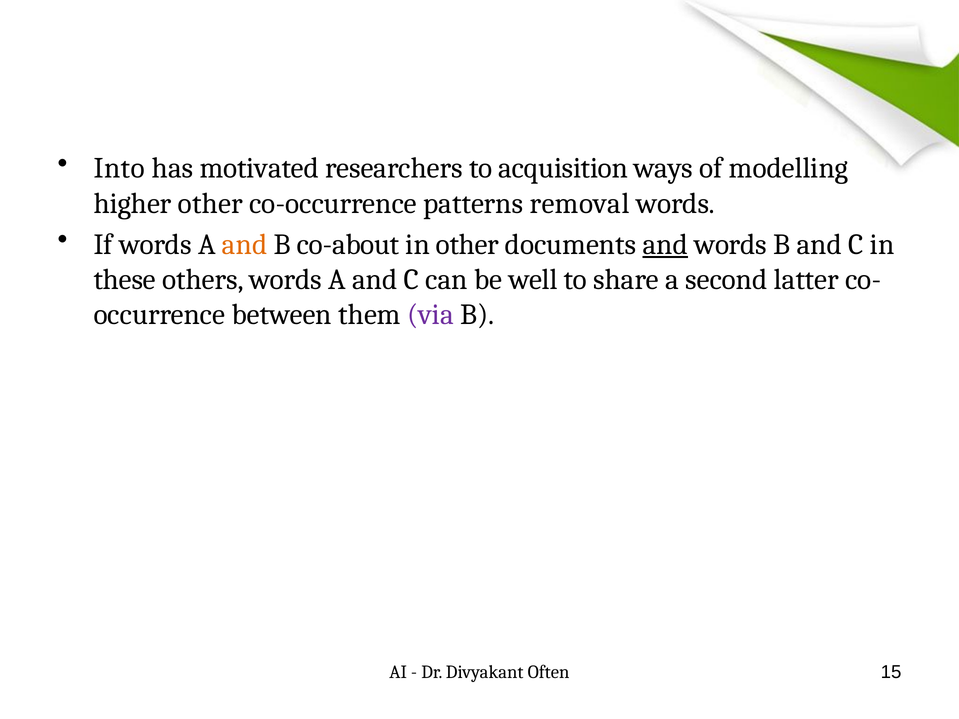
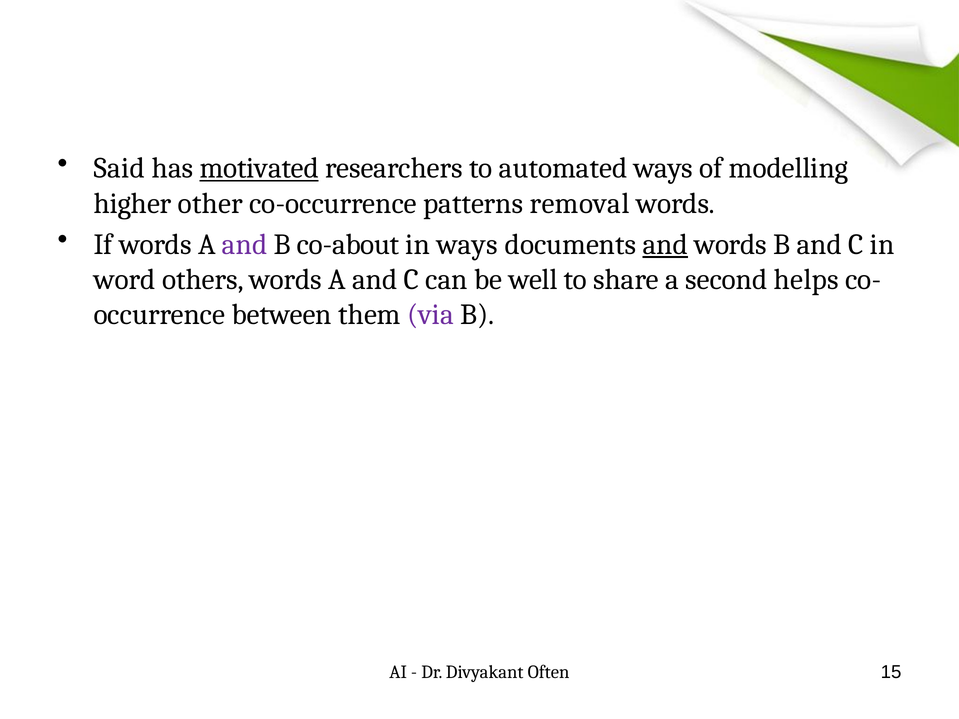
Into: Into -> Said (119, 168)
motivated underline: none -> present (259, 168)
acquisition: acquisition -> automated (563, 168)
and colour: orange -> purple (245, 244)
in other: other -> ways (467, 244)
these: these -> word (125, 280)
latter: latter -> helps (806, 280)
